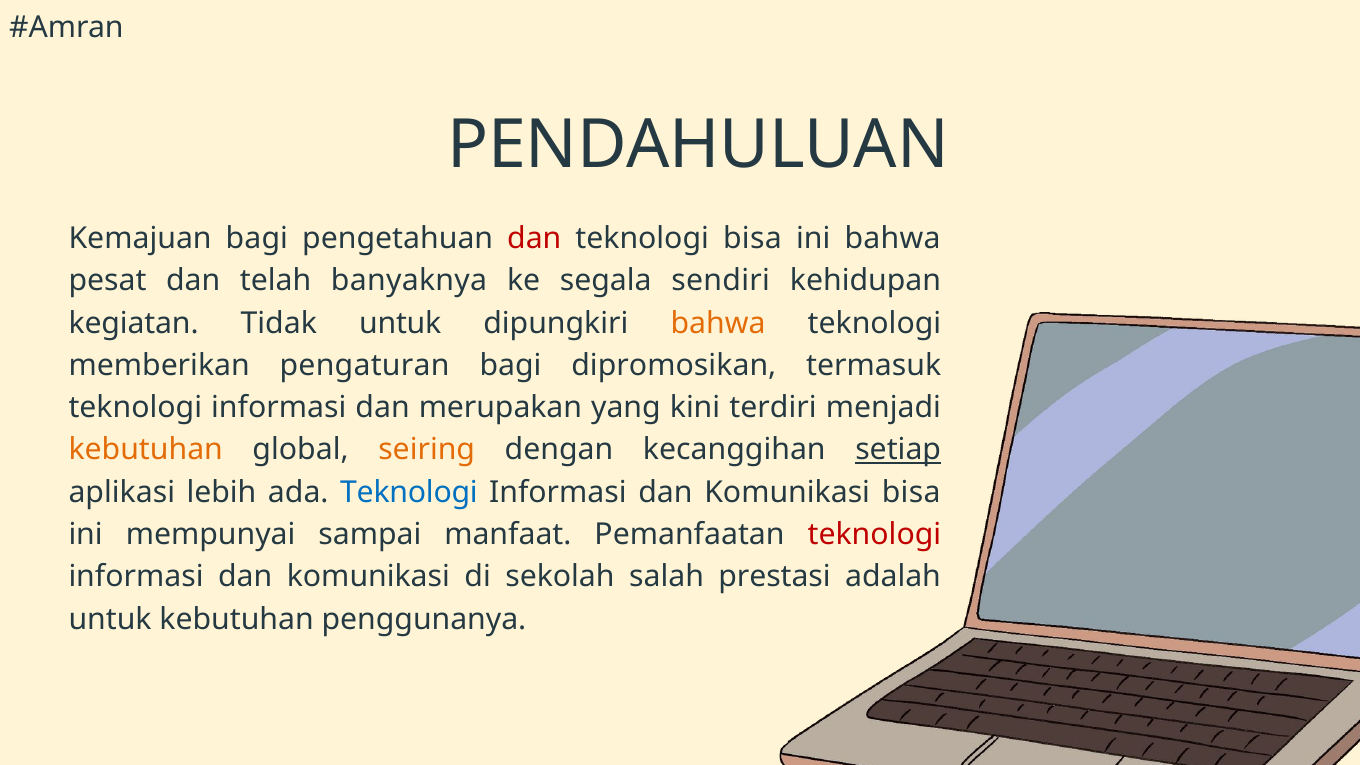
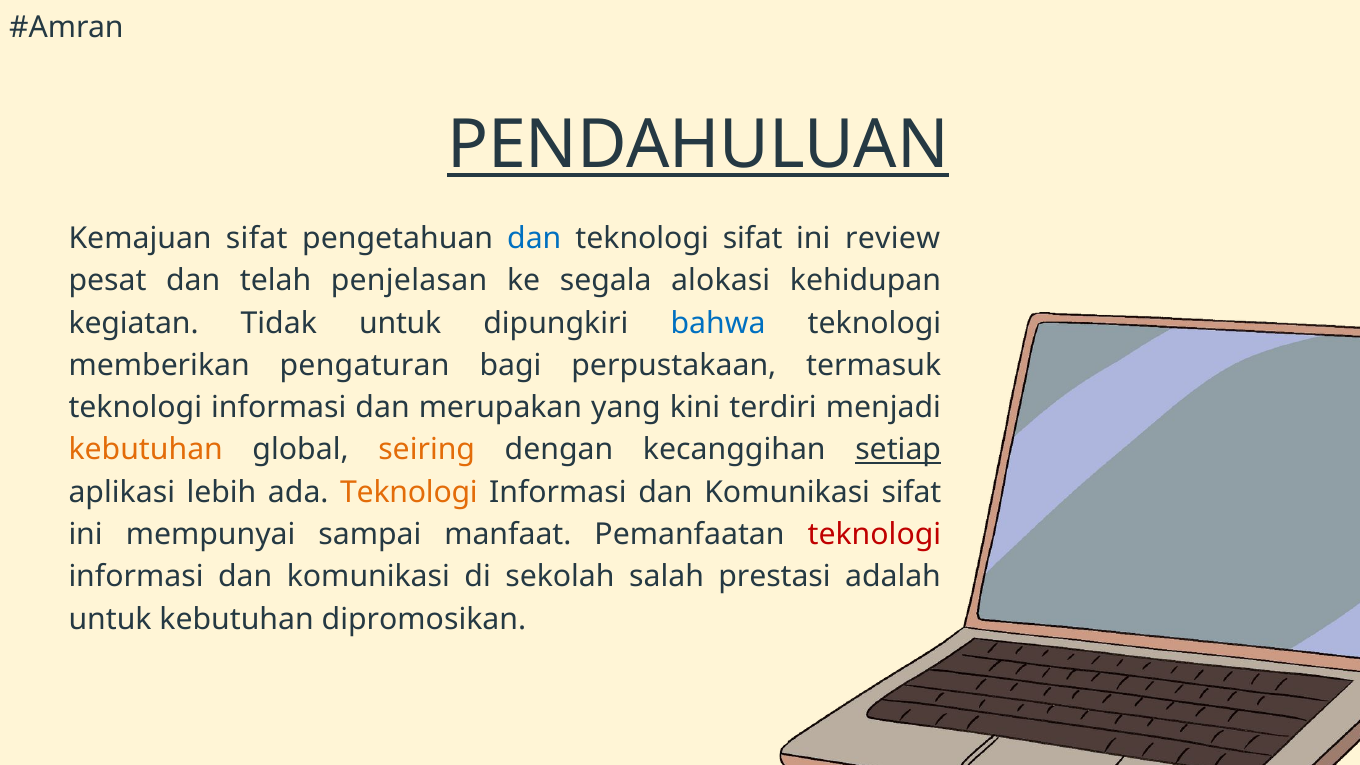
PENDAHULUAN underline: none -> present (698, 145)
Kemajuan bagi: bagi -> sifat (257, 238)
dan colour: red -> blue (534, 238)
teknologi bisa: bisa -> sifat (753, 238)
ini bahwa: bahwa -> review (893, 238)
banyaknya: banyaknya -> penjelasan (409, 281)
sendiri: sendiri -> alokasi (721, 281)
bahwa colour: orange -> blue (718, 323)
dipromosikan: dipromosikan -> perpustakaan (674, 365)
Teknologi colour: blue -> orange (409, 492)
Komunikasi bisa: bisa -> sifat (911, 492)
penggunanya: penggunanya -> dipromosikan (424, 619)
